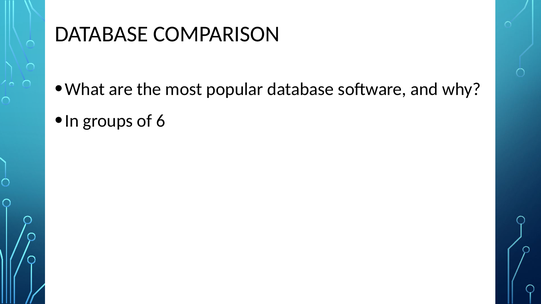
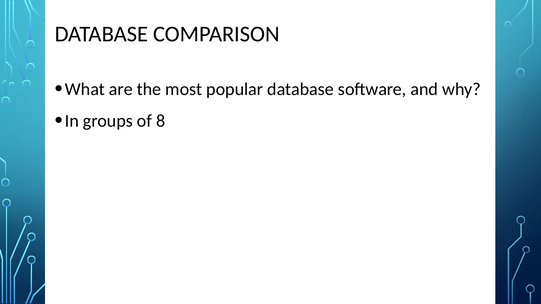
6: 6 -> 8 (161, 121)
